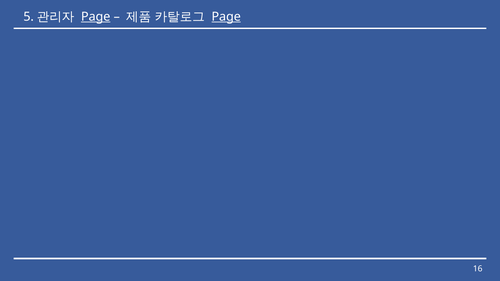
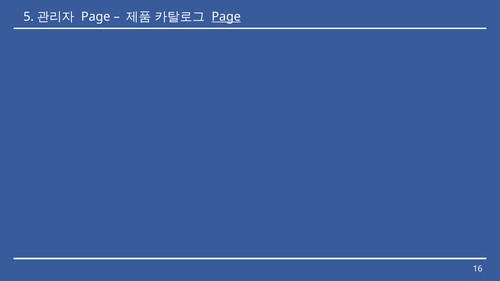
Page underline: present -> none (96, 17)
